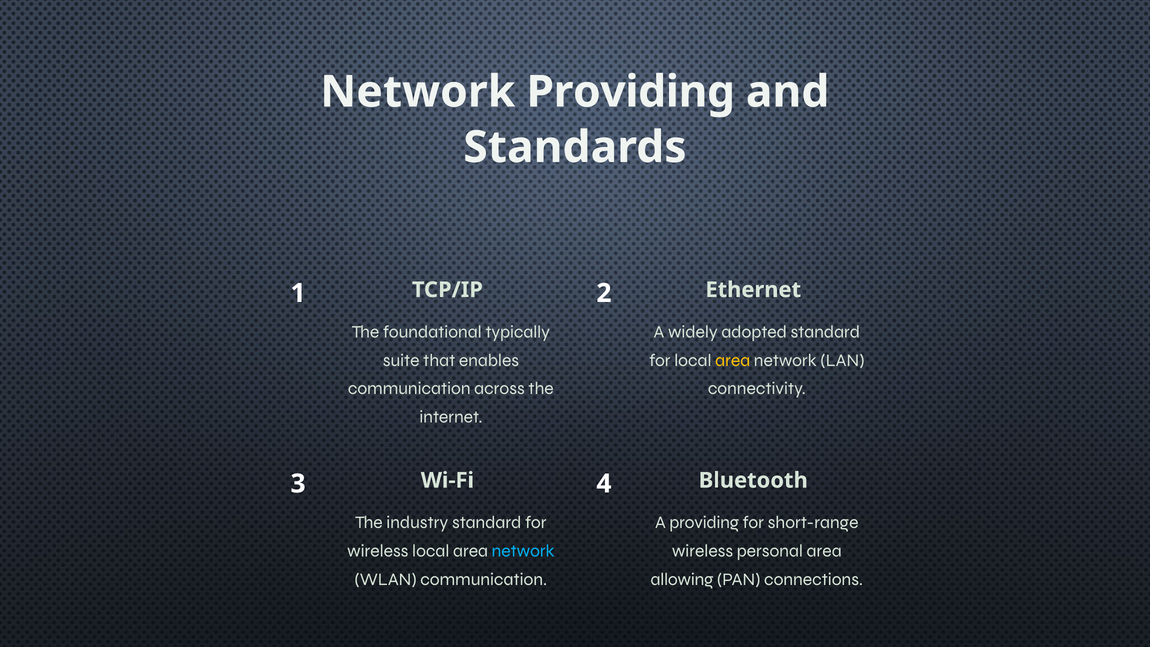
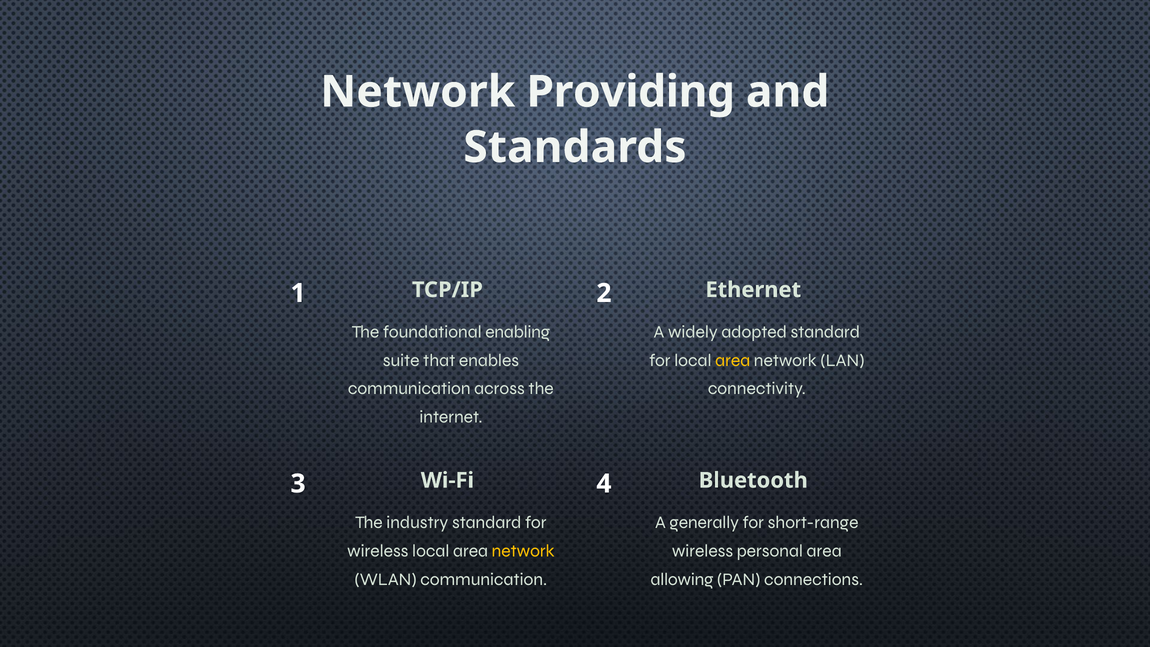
typically: typically -> enabling (518, 332)
A providing: providing -> generally (704, 522)
network colour: light blue -> yellow (523, 551)
